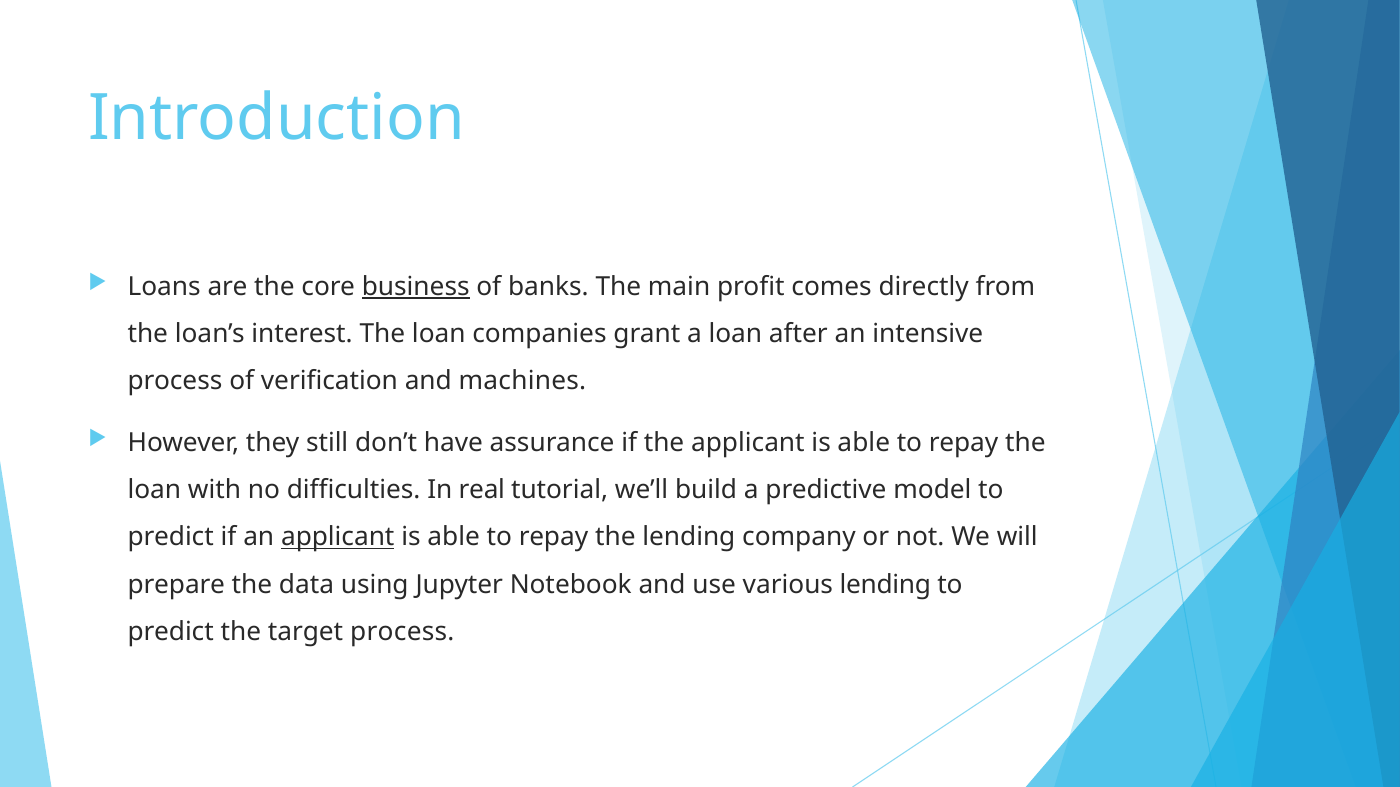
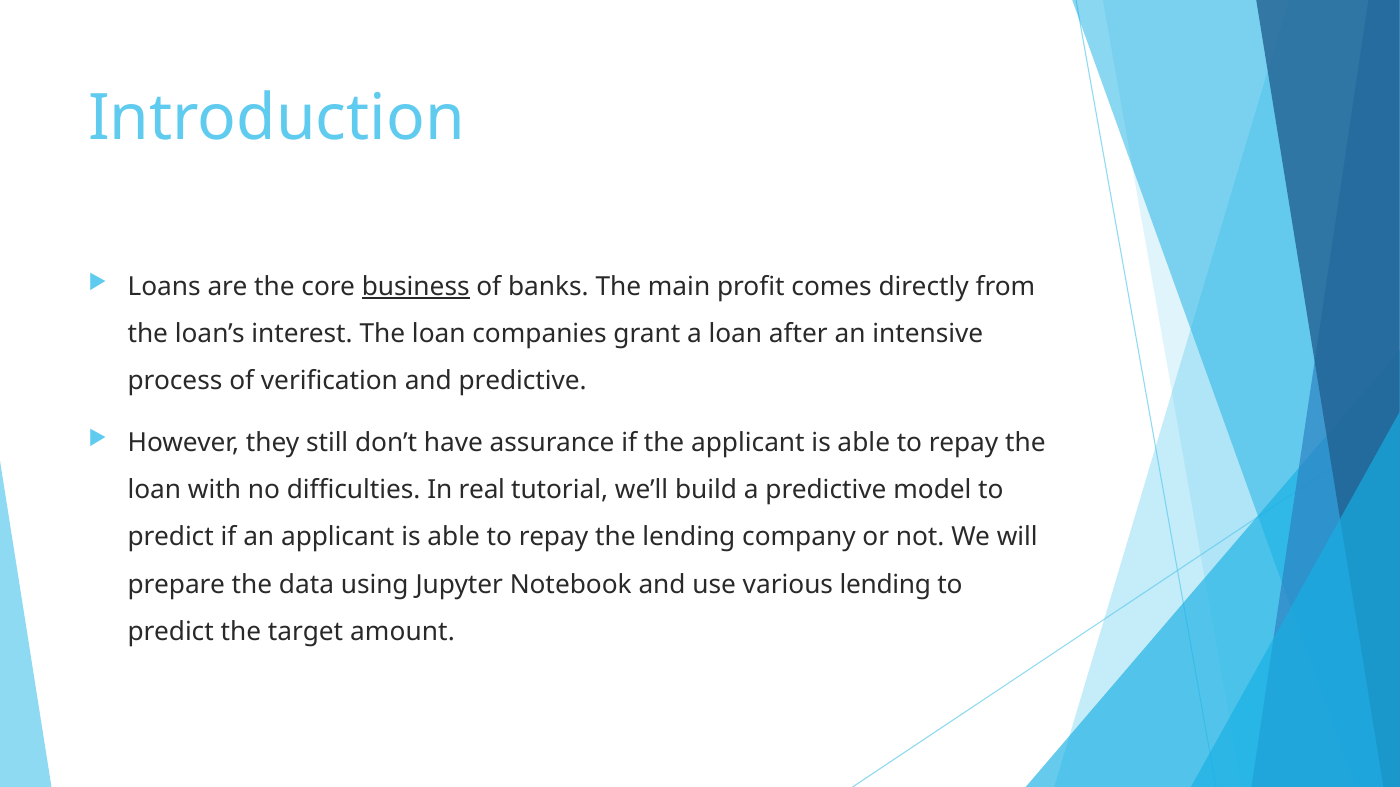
and machines: machines -> predictive (523, 381)
applicant underline: present -> none (338, 538)
target process: process -> amount (402, 632)
